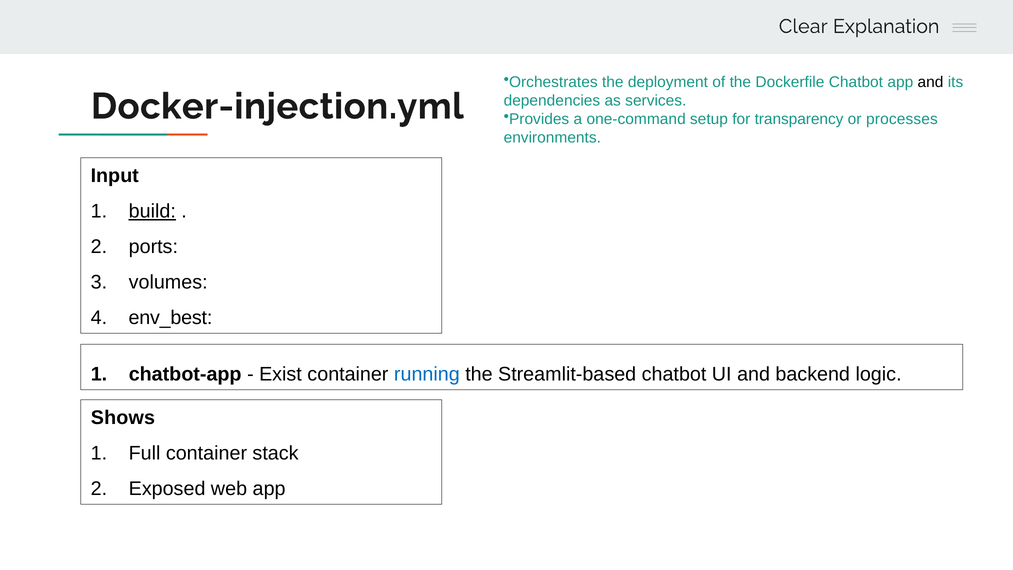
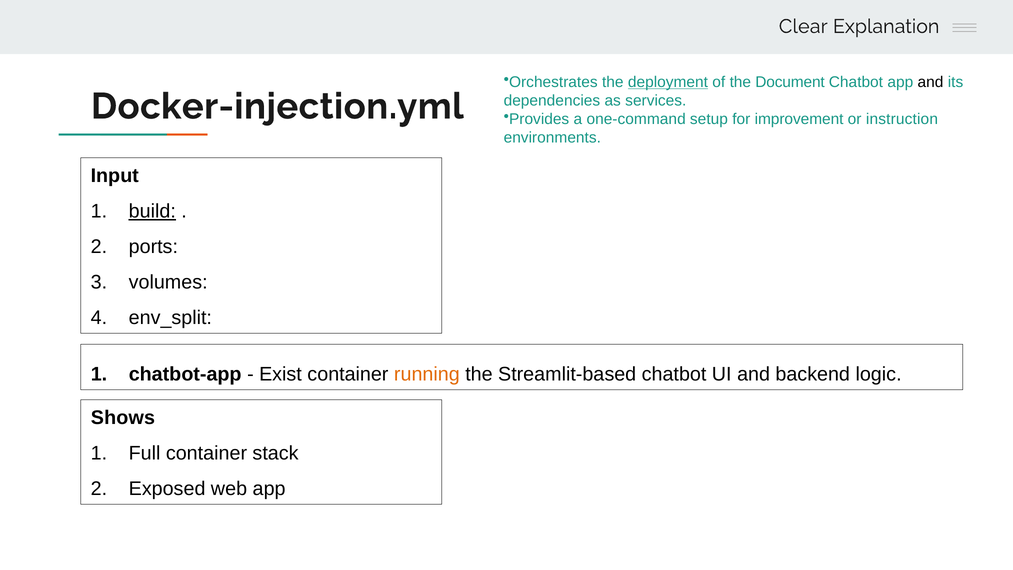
deployment underline: none -> present (668, 82)
Dockerfile: Dockerfile -> Document (790, 82)
transparency: transparency -> improvement (799, 119)
processes: processes -> instruction (902, 119)
env_best: env_best -> env_split (170, 318)
running colour: blue -> orange (427, 374)
